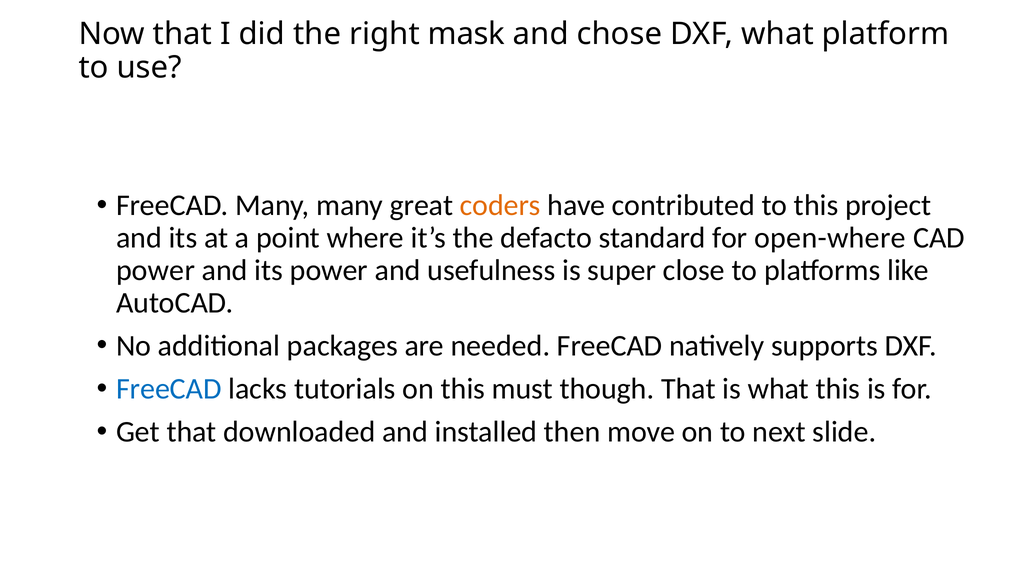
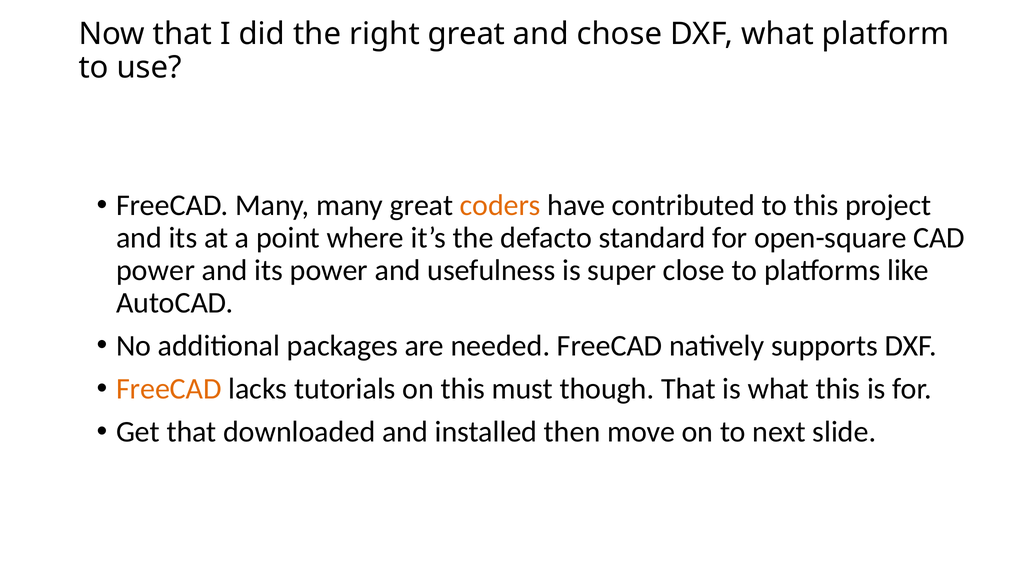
right mask: mask -> great (466, 34)
open-where: open-where -> open-square (830, 238)
FreeCAD colour: blue -> orange (169, 389)
